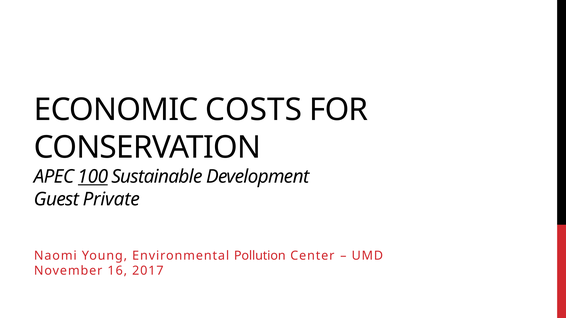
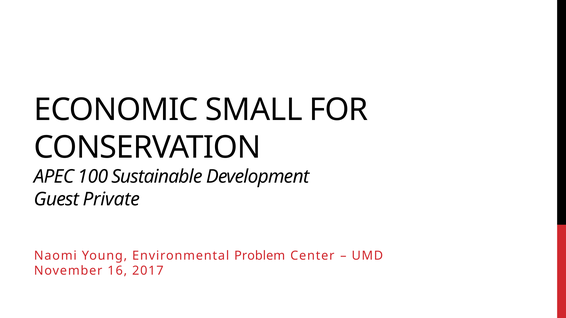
COSTS: COSTS -> SMALL (254, 110)
100 underline: present -> none (93, 177)
Pollution: Pollution -> Problem (260, 256)
